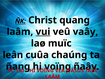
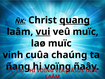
quang underline: none -> present (75, 20)
veû vaây: vaây -> muïc (86, 32)
leân: leân -> vinh (13, 55)
